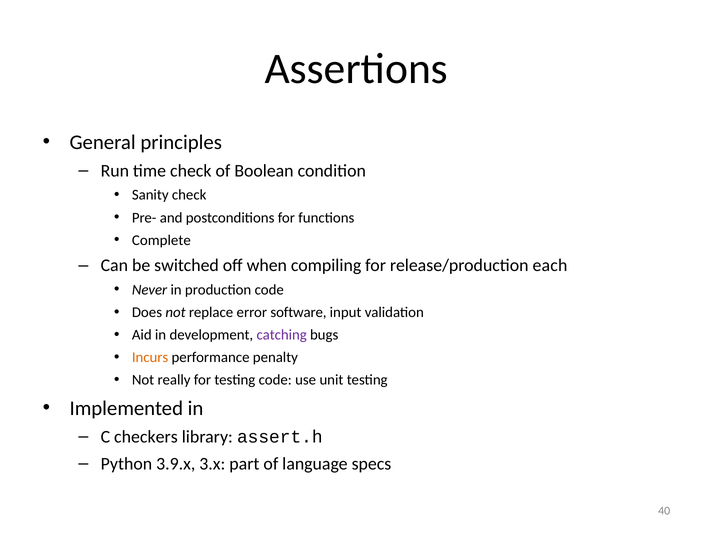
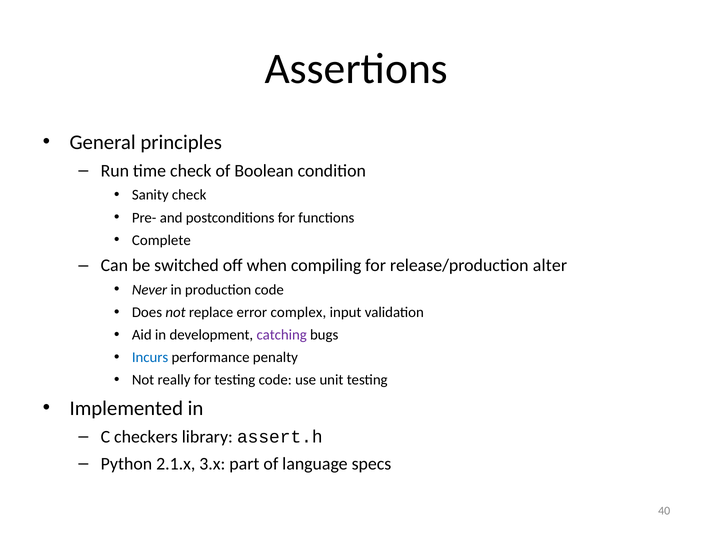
each: each -> alter (550, 265)
software: software -> complex (298, 312)
Incurs colour: orange -> blue (150, 357)
3.9.x: 3.9.x -> 2.1.x (176, 463)
